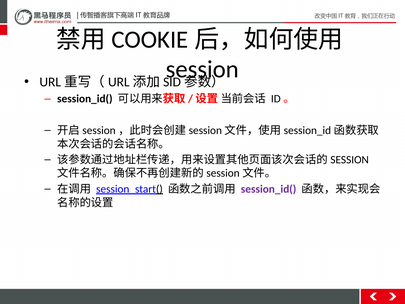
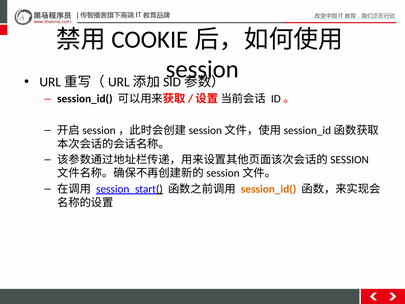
session_id( colour: purple -> orange (269, 189)
